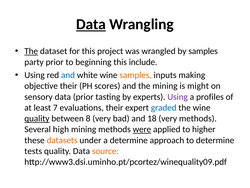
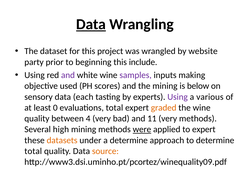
The underline: present -> none (31, 51)
by samples: samples -> website (203, 51)
and colour: blue -> purple (68, 75)
samples colour: orange -> purple (136, 75)
objective their: their -> used (69, 86)
might: might -> below (198, 86)
data prior: prior -> each (83, 97)
profiles: profiles -> various (210, 97)
7: 7 -> 0 (55, 107)
evaluations their: their -> total (114, 107)
graded colour: blue -> orange (164, 107)
quality underline: present -> none (37, 118)
8: 8 -> 4 (88, 118)
18: 18 -> 11 (152, 118)
to higher: higher -> expert (204, 129)
tests: tests -> total (33, 151)
